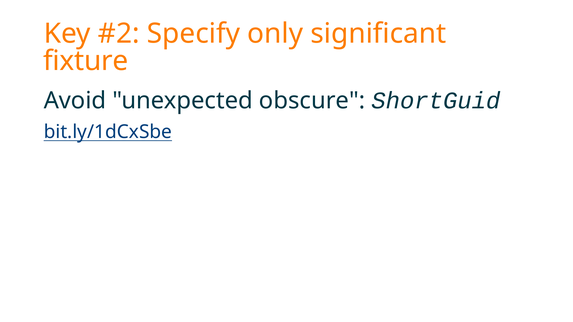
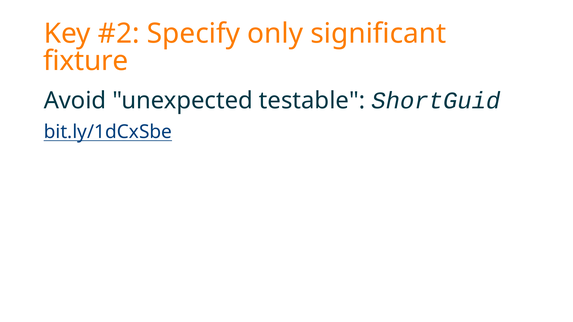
obscure: obscure -> testable (312, 101)
